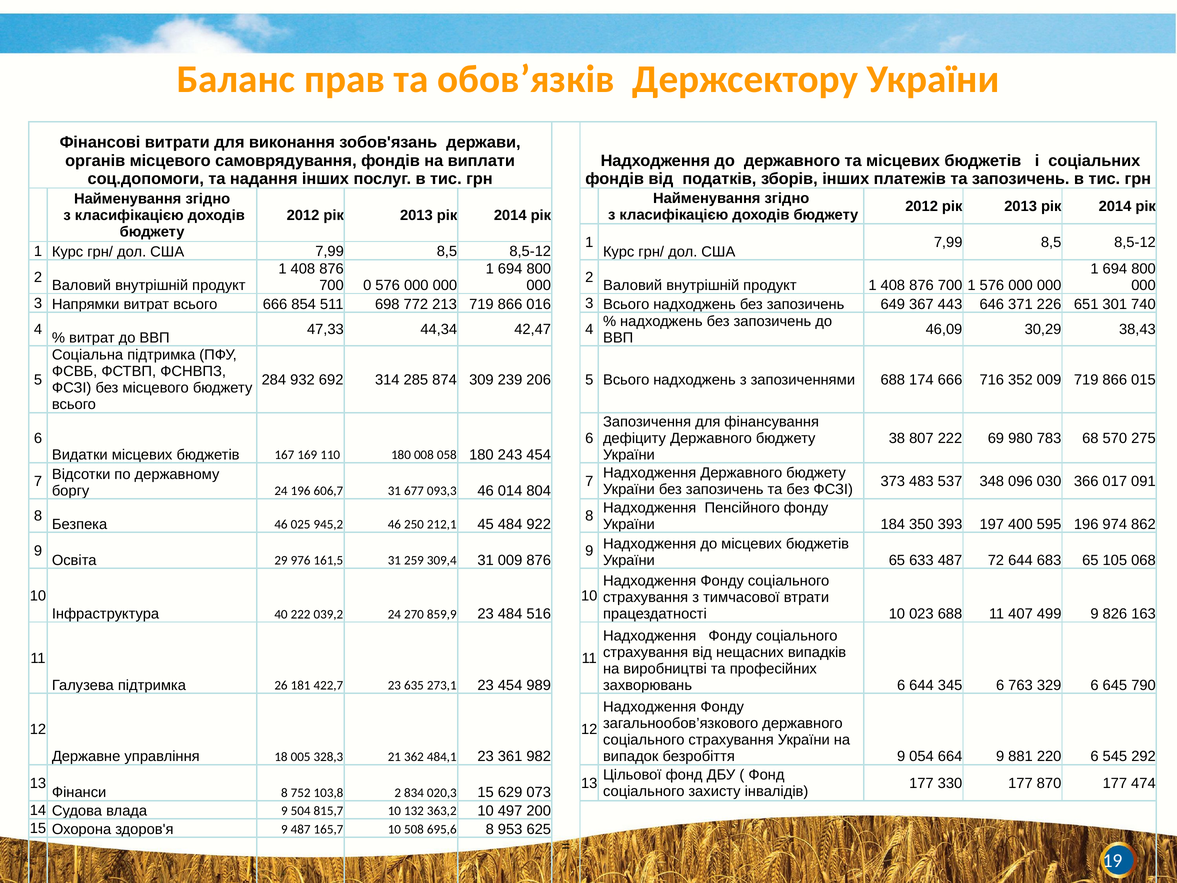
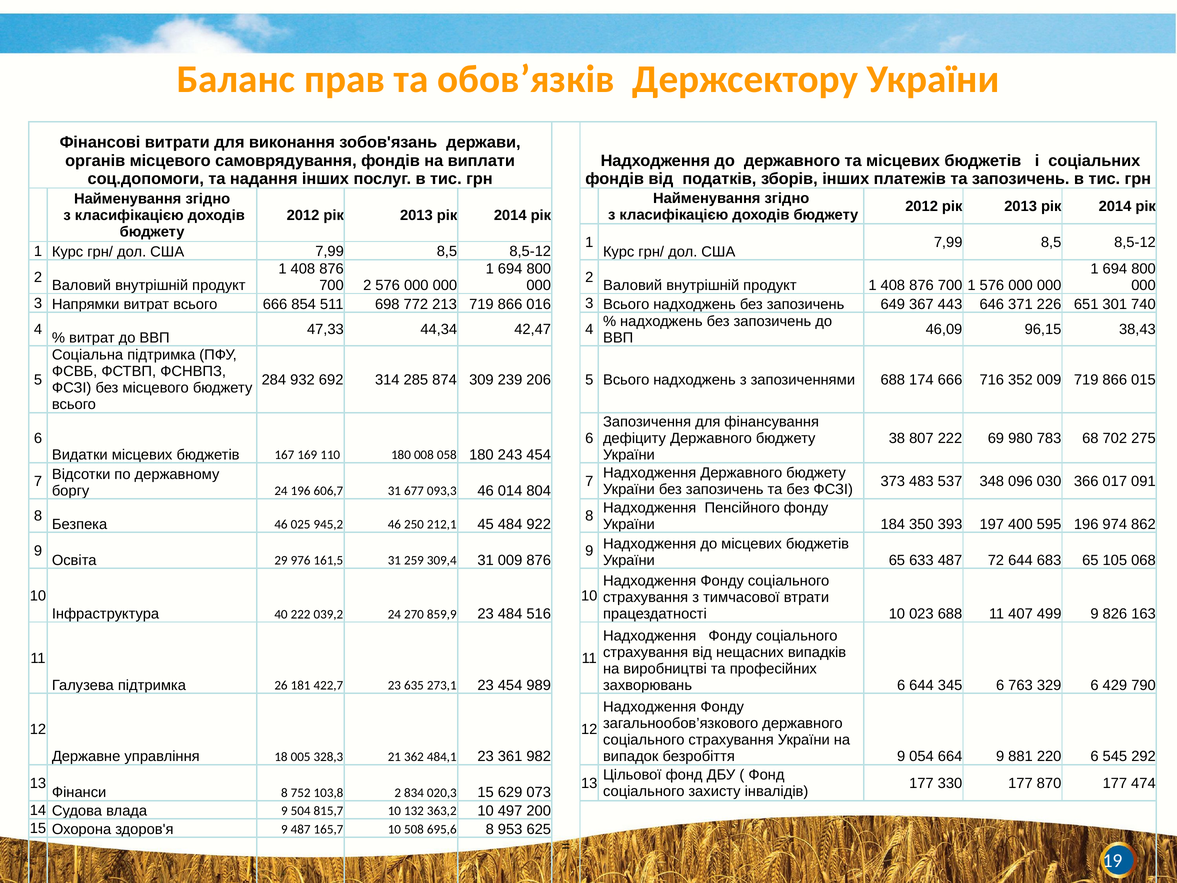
700 0: 0 -> 2 (367, 285)
30,29: 30,29 -> 96,15 (1043, 329)
570: 570 -> 702 (1115, 438)
645: 645 -> 429 (1115, 685)
